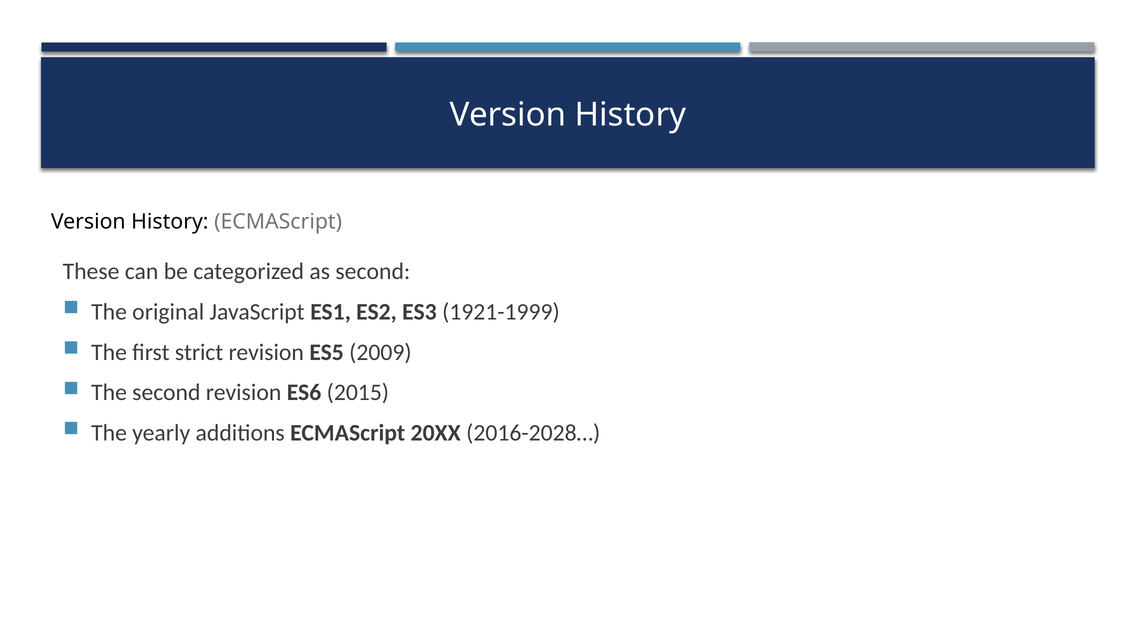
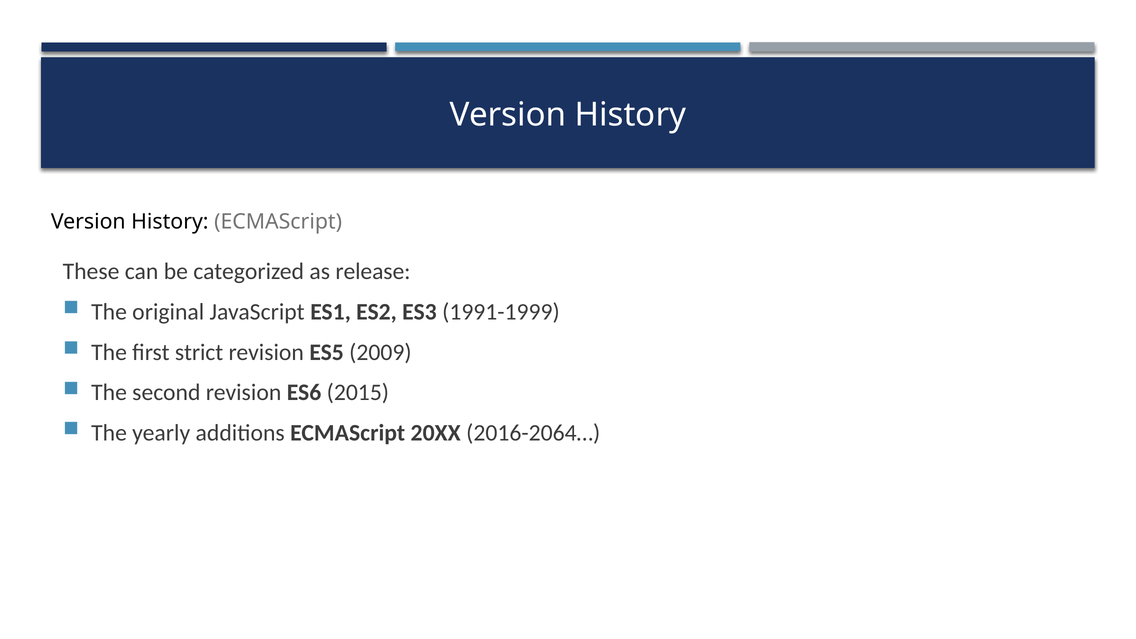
as second: second -> release (373, 272)
1921-1999: 1921-1999 -> 1991-1999 (501, 312)
2016-2028…: 2016-2028… -> 2016-2064… (533, 433)
